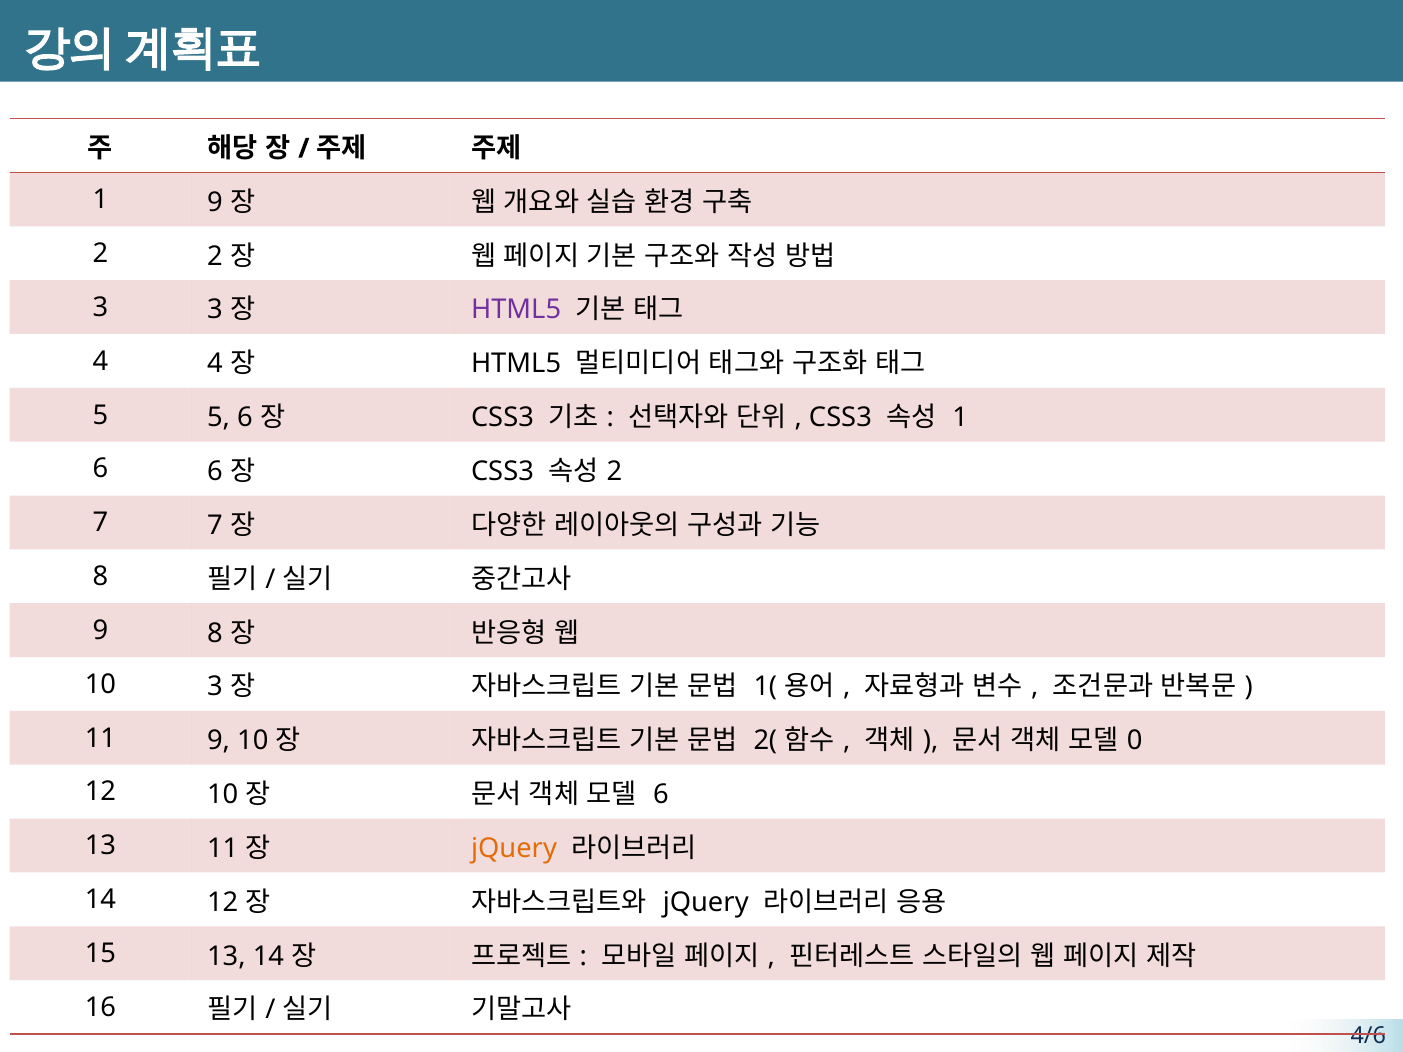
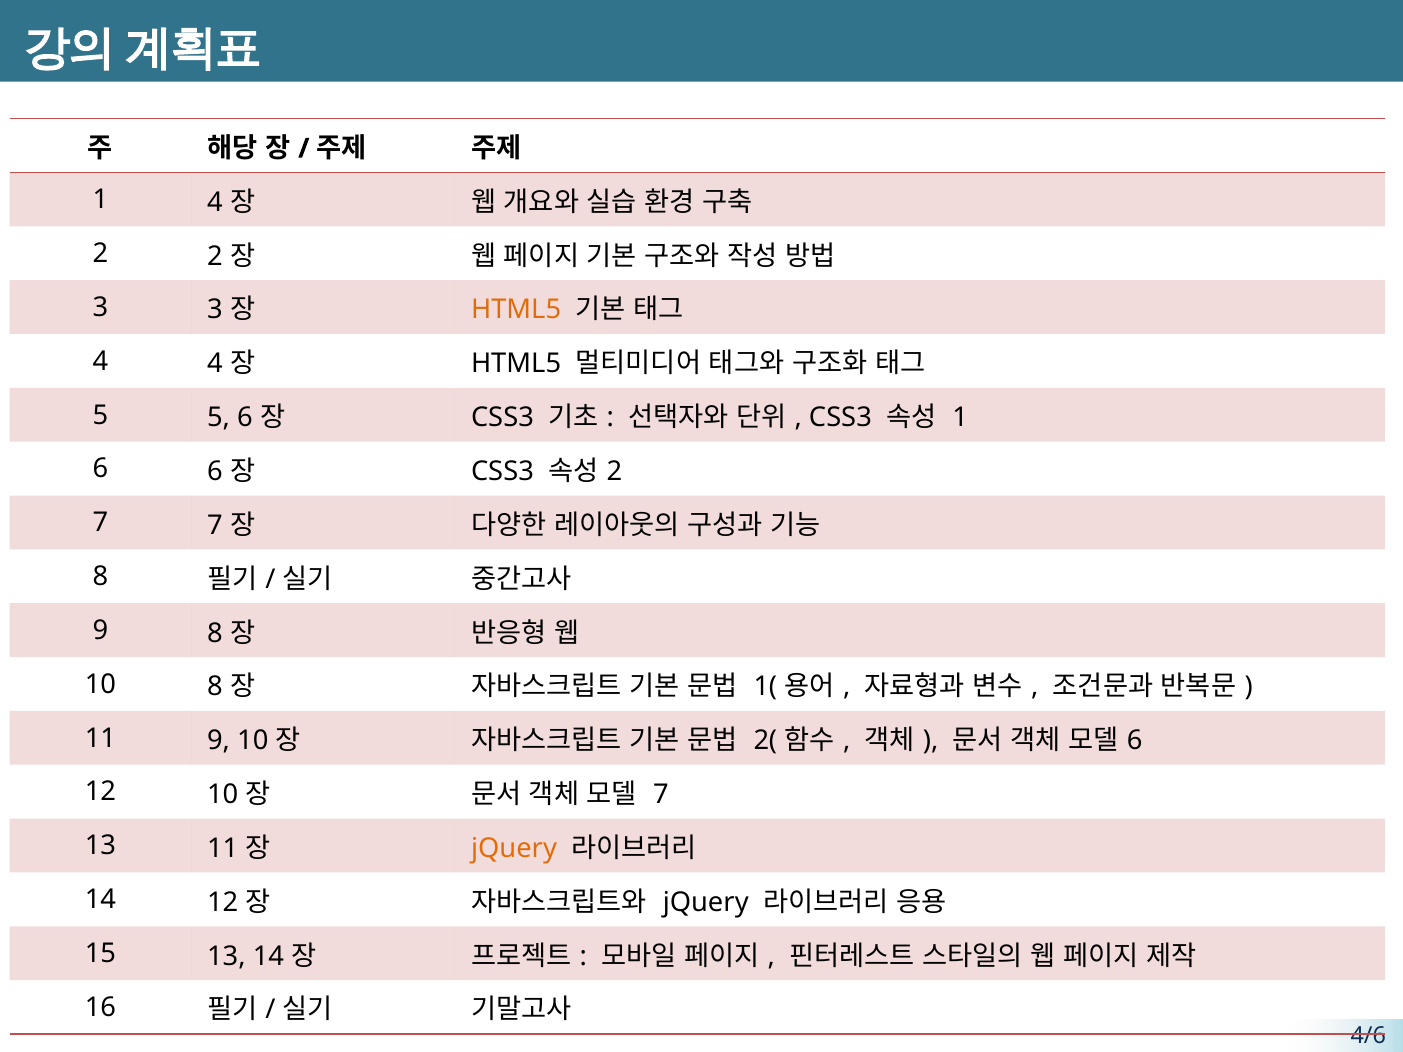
1 9: 9 -> 4 (215, 202)
HTML5 colour: purple -> orange (516, 310)
10 3: 3 -> 8 (215, 687)
0: 0 -> 6 (1135, 741)
6: 6 -> 7 (661, 795)
